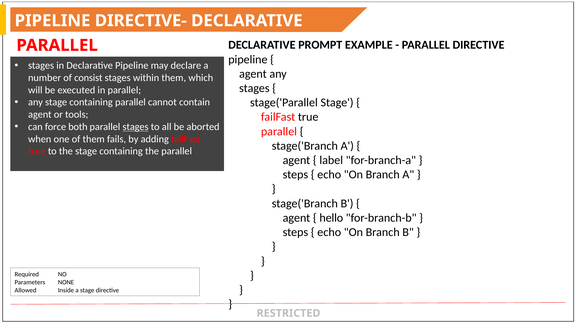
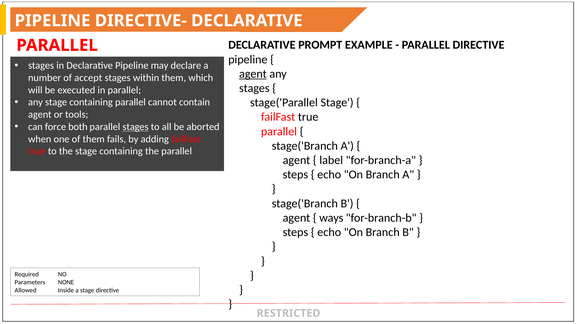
agent underline: none -> present (253, 74)
consist: consist -> accept (88, 78)
hello: hello -> ways (331, 218)
